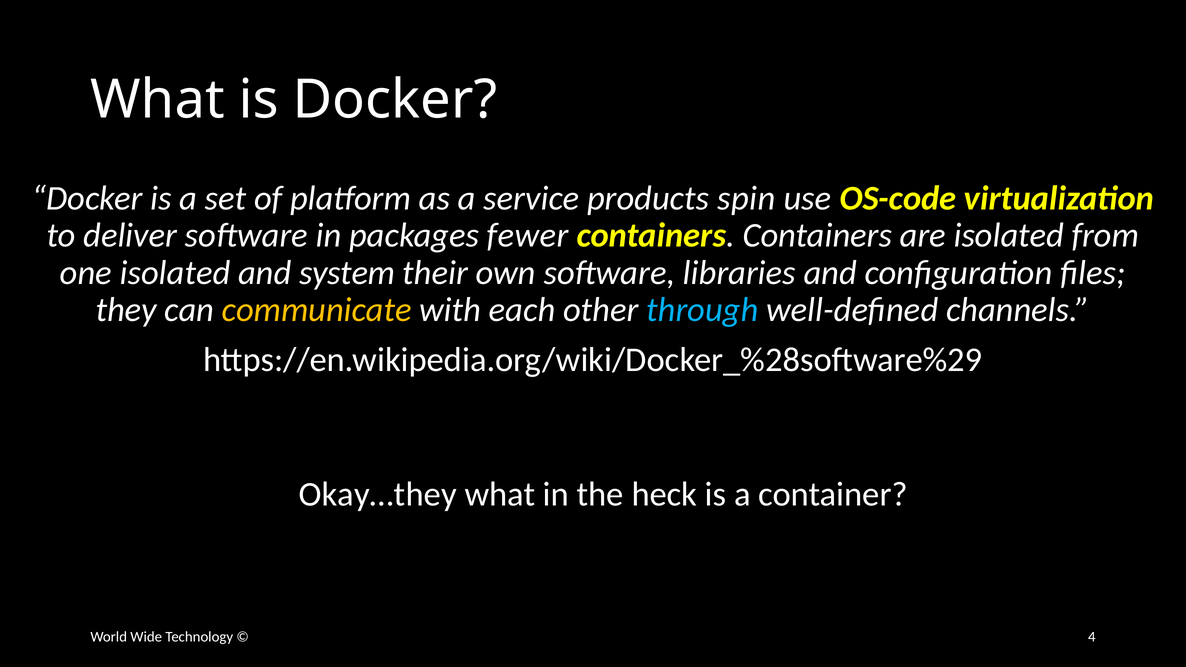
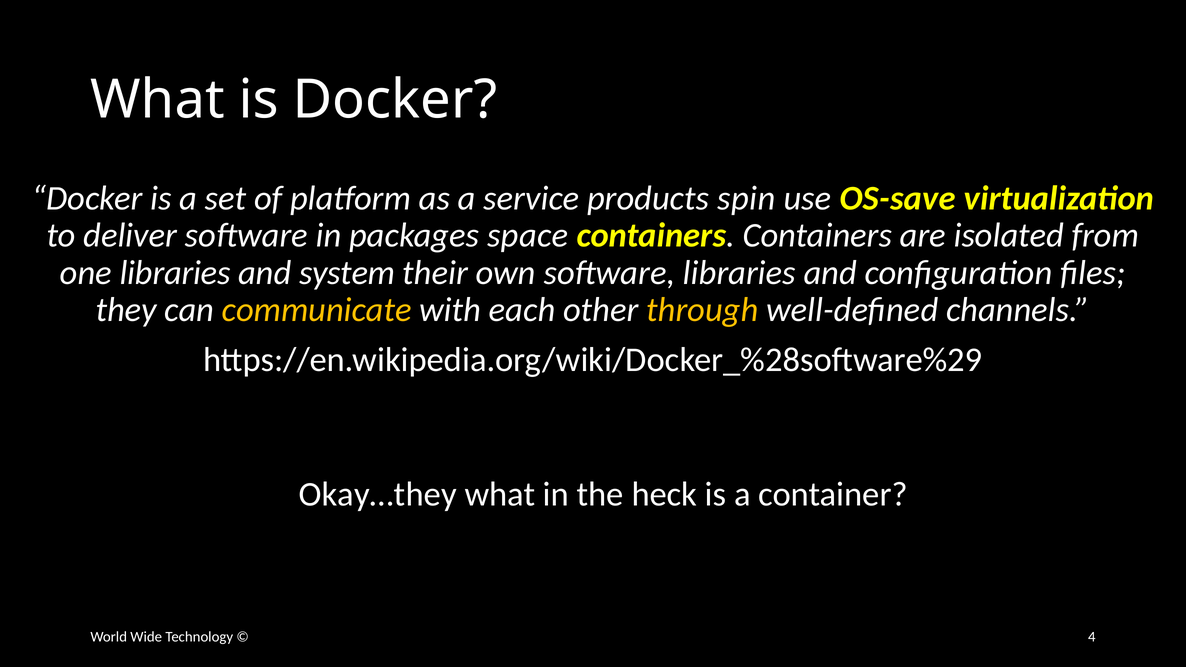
OS-code: OS-code -> OS-save (898, 198)
fewer: fewer -> space (528, 236)
one isolated: isolated -> libraries (175, 273)
through colour: light blue -> yellow (702, 310)
